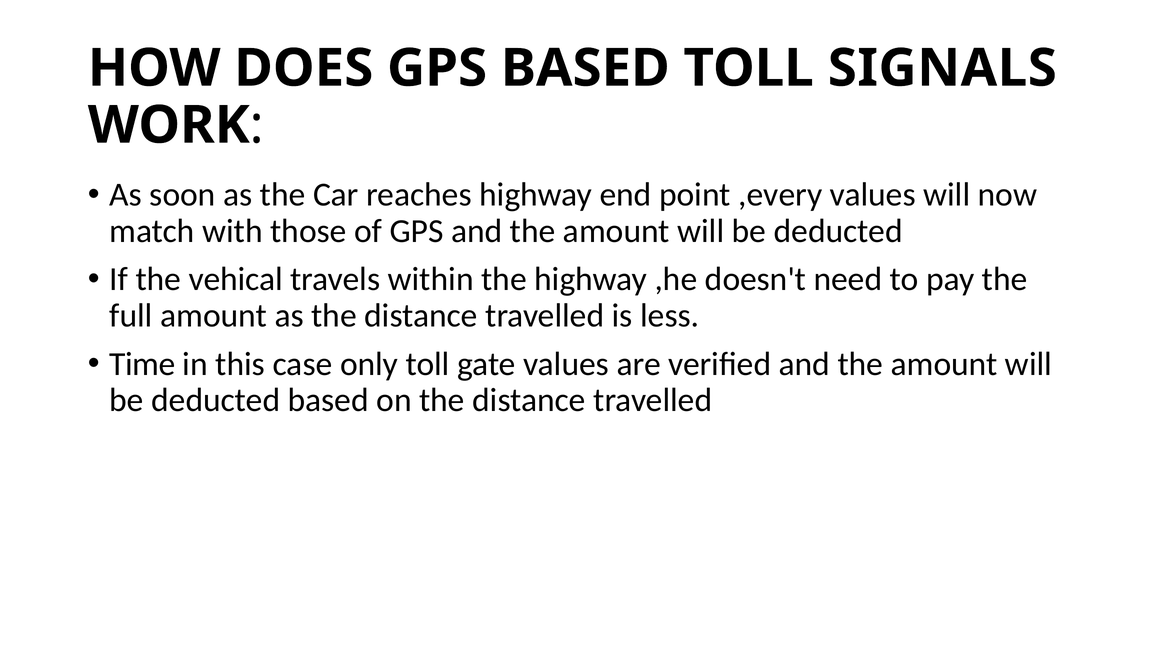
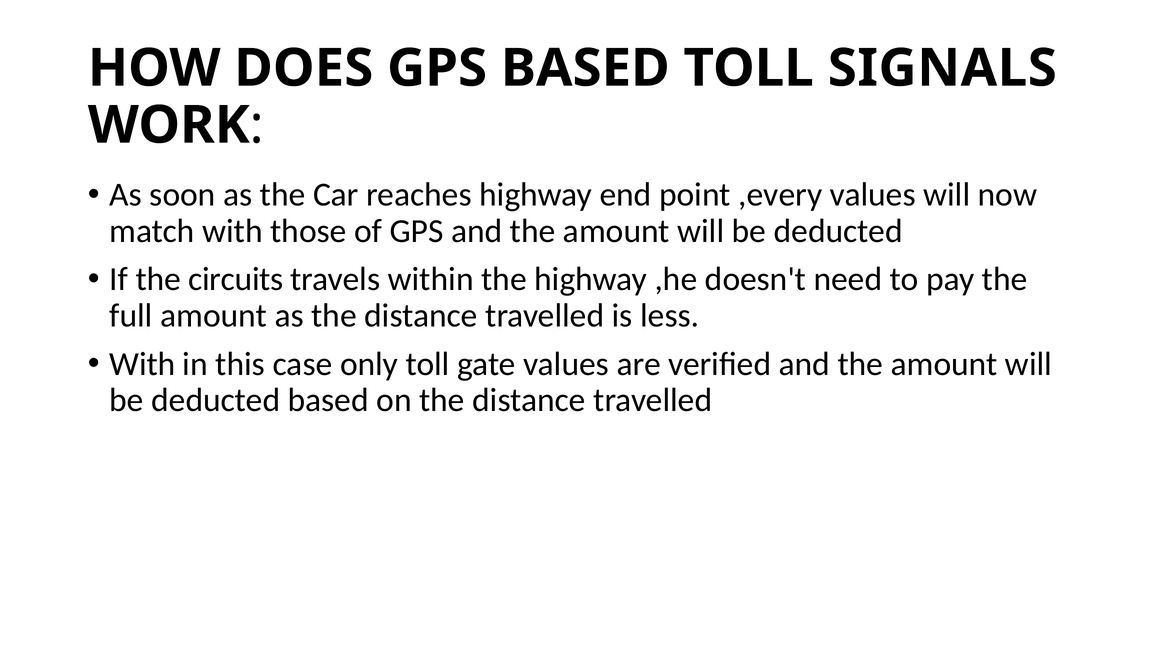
vehical: vehical -> circuits (236, 279)
Time: Time -> With (142, 364)
